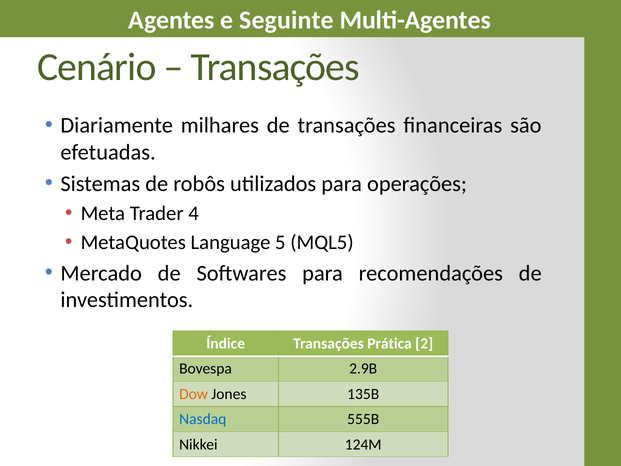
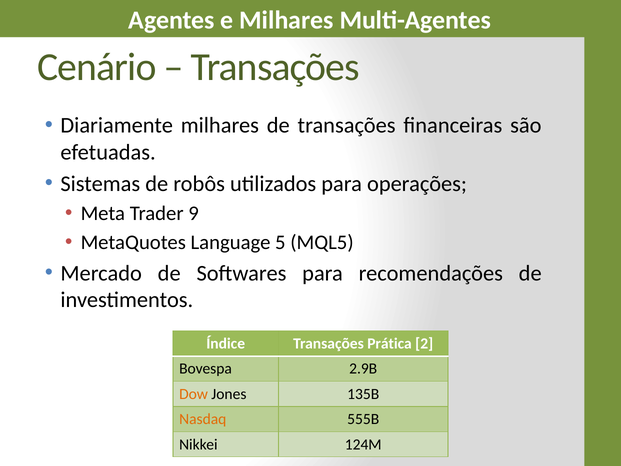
Seguinte: Seguinte -> Milhares (287, 20)
4: 4 -> 9 (194, 214)
Nasdaq colour: blue -> orange (203, 419)
